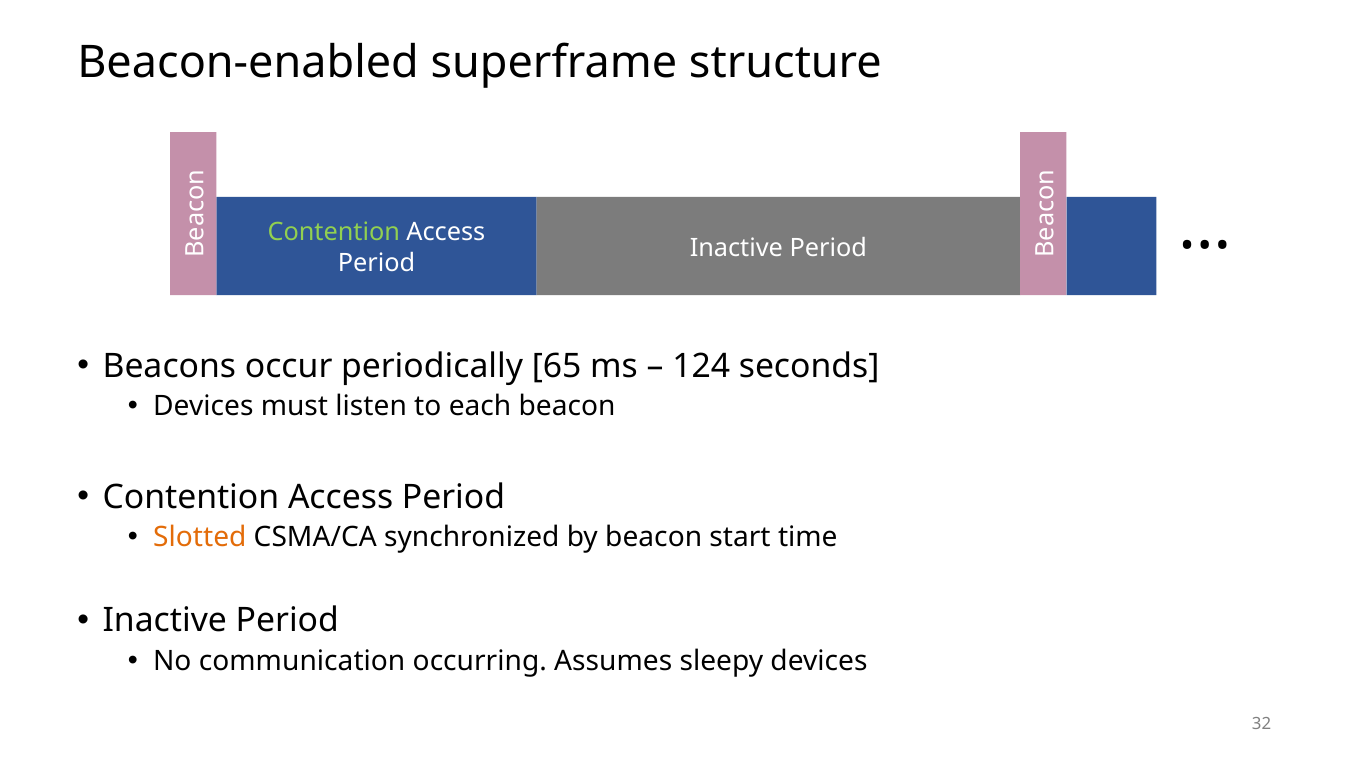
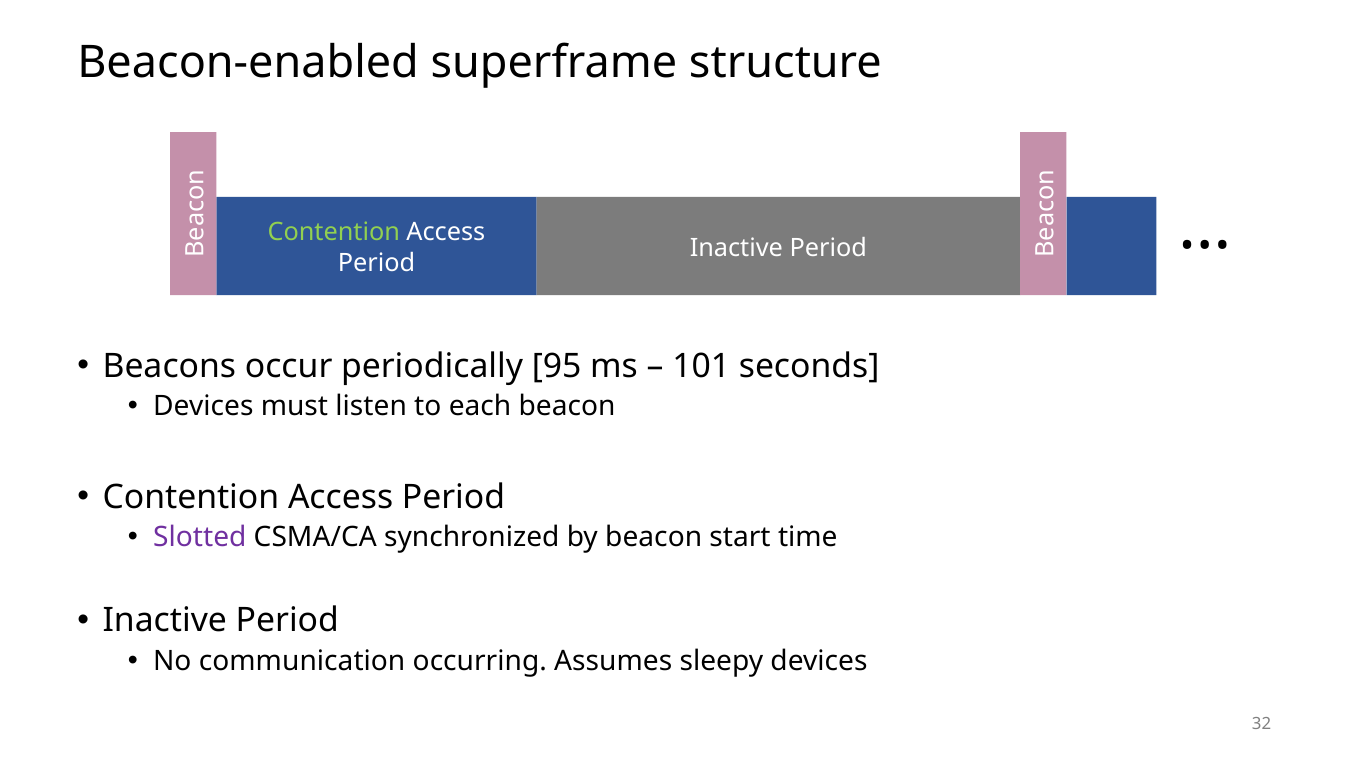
65: 65 -> 95 (557, 366)
124: 124 -> 101 (701, 366)
Slotted colour: orange -> purple (200, 537)
